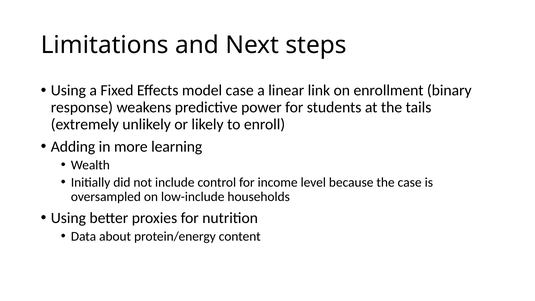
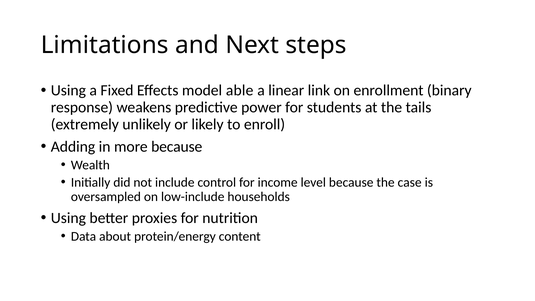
model case: case -> able (240, 90)
more learning: learning -> because (177, 147)
